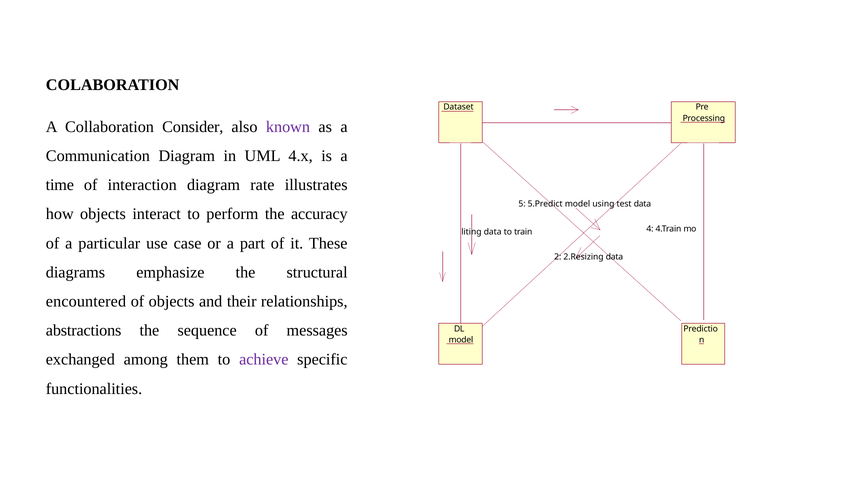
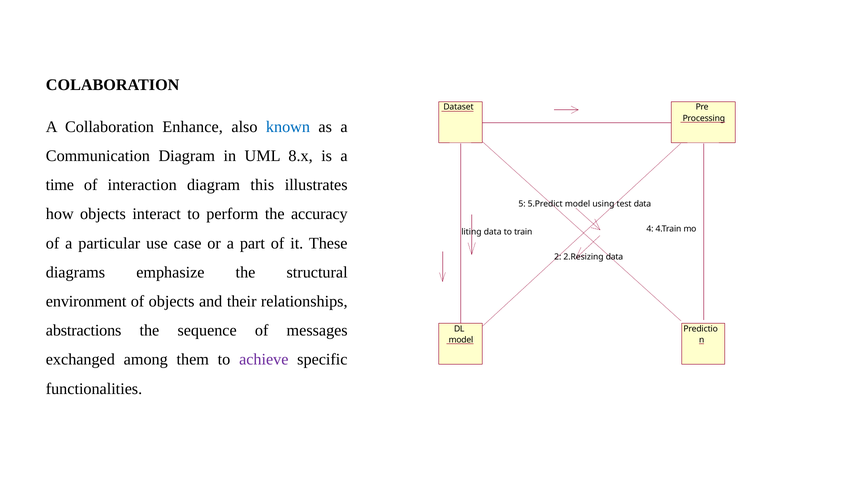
Consider: Consider -> Enhance (193, 127)
known colour: purple -> blue (288, 127)
4.x: 4.x -> 8.x (301, 156)
rate: rate -> this (262, 185)
encountered: encountered -> environment (86, 302)
